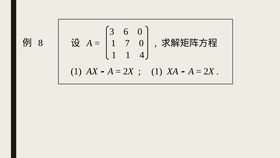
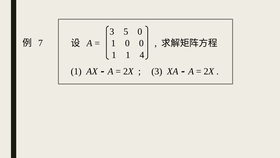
6: 6 -> 5 (126, 31)
1 7: 7 -> 0 (127, 43)
8: 8 -> 7 (41, 43)
1: 1 -> 3 (157, 71)
